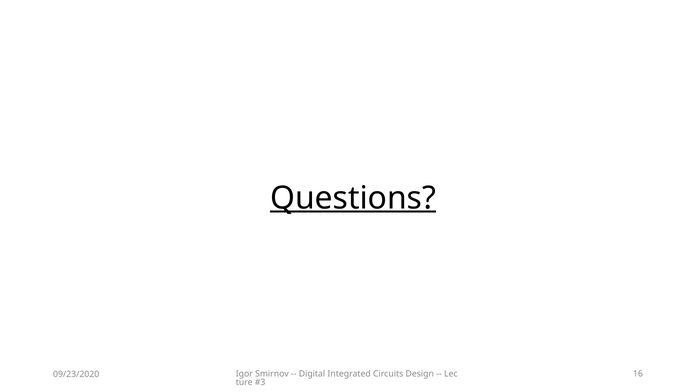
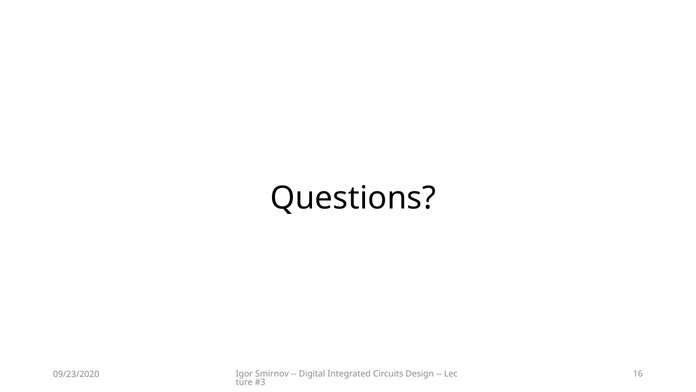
Questions underline: present -> none (353, 198)
